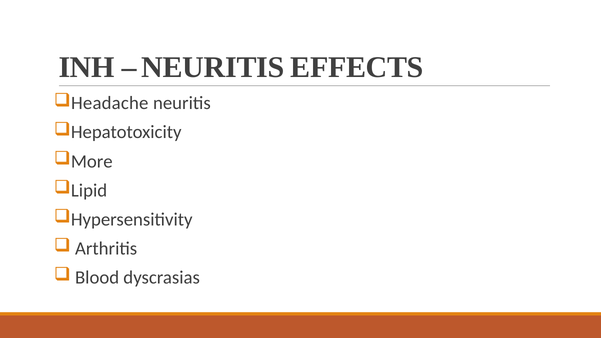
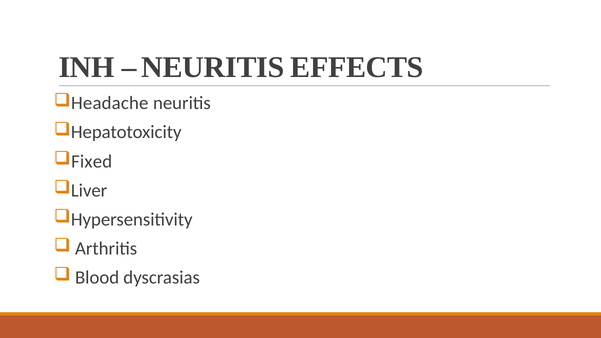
More: More -> Fixed (92, 161)
Lipid: Lipid -> Liver (89, 190)
